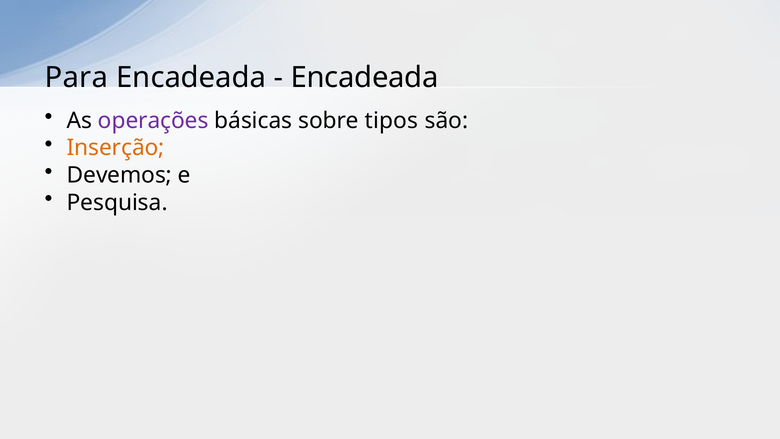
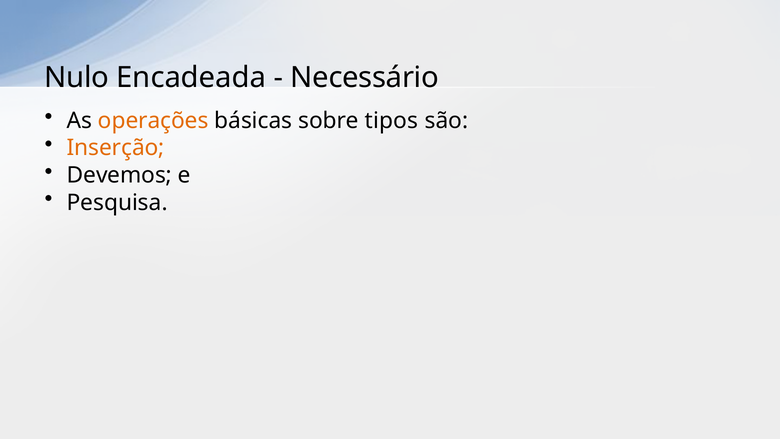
Para: Para -> Nulo (77, 78)
Encadeada: Encadeada -> Necessário (365, 78)
operações colour: purple -> orange (153, 120)
